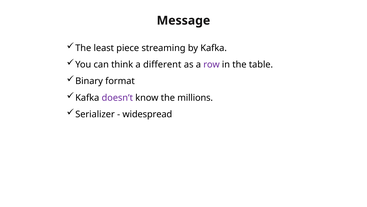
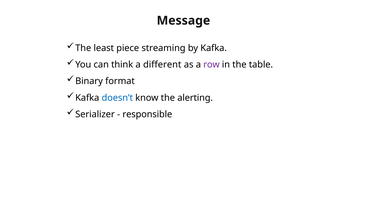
doesn’t colour: purple -> blue (117, 97)
millions: millions -> alerting (195, 97)
widespread: widespread -> responsible (147, 114)
